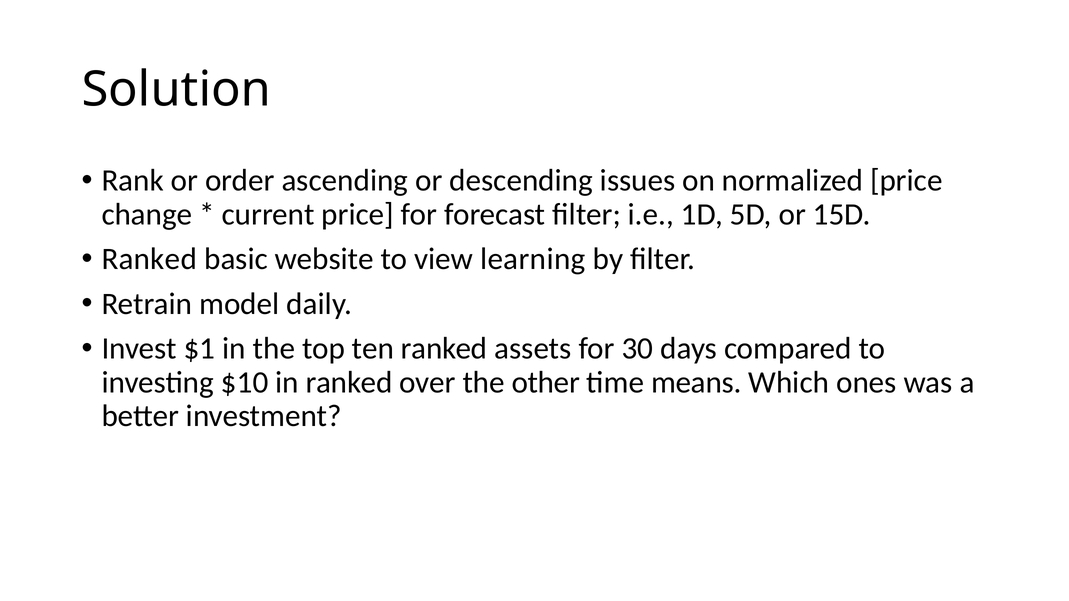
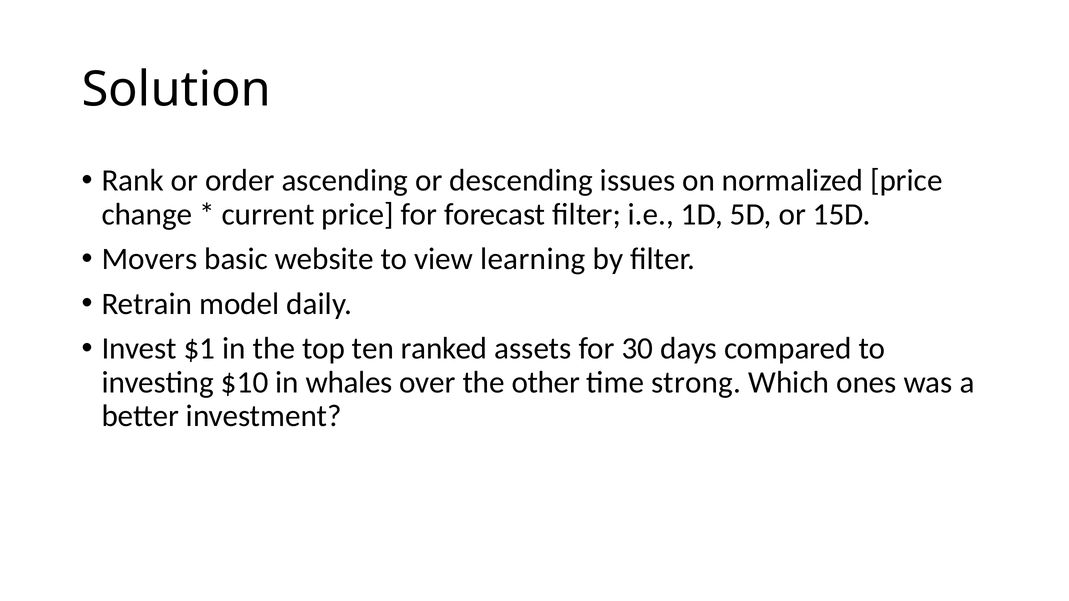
Ranked: Ranked -> Movers (149, 259)
in ranked: ranked -> whales (349, 383)
means: means -> strong (696, 383)
